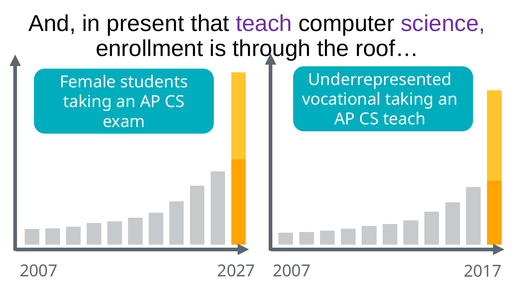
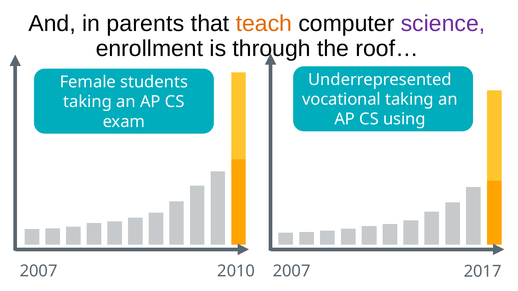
present: present -> parents (145, 23)
teach colour: purple -> orange (264, 23)
CS teach: teach -> using (404, 119)
2027: 2027 -> 2010 (236, 271)
